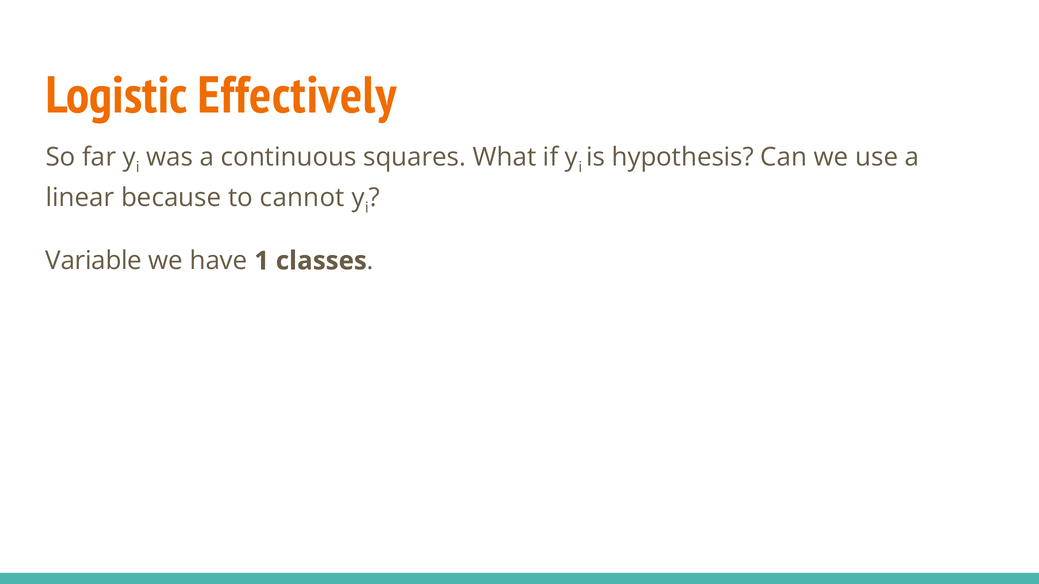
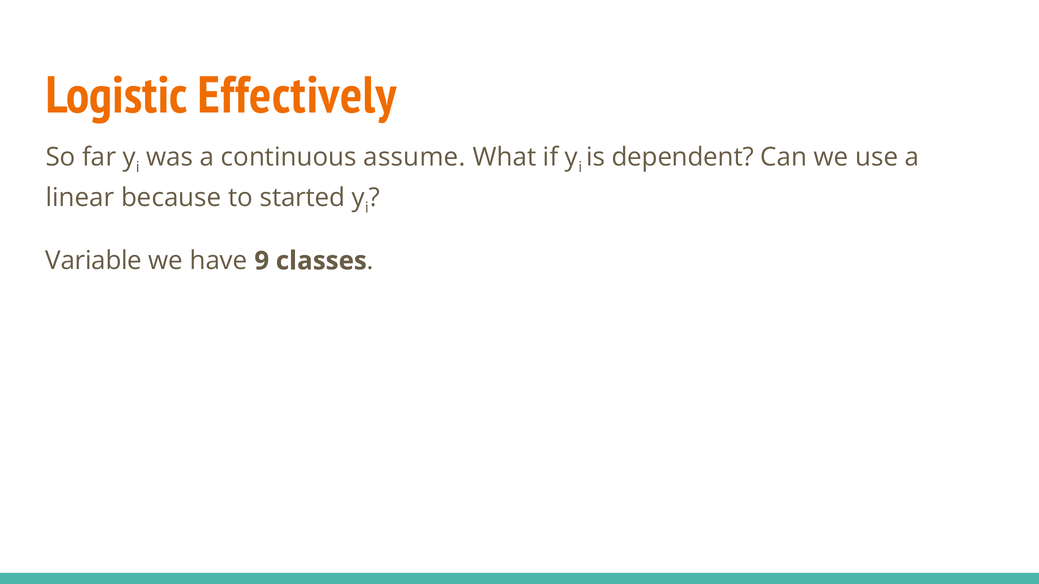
squares: squares -> assume (414, 157)
hypothesis: hypothesis -> dependent (683, 157)
cannot: cannot -> started (302, 198)
1: 1 -> 9 (262, 261)
